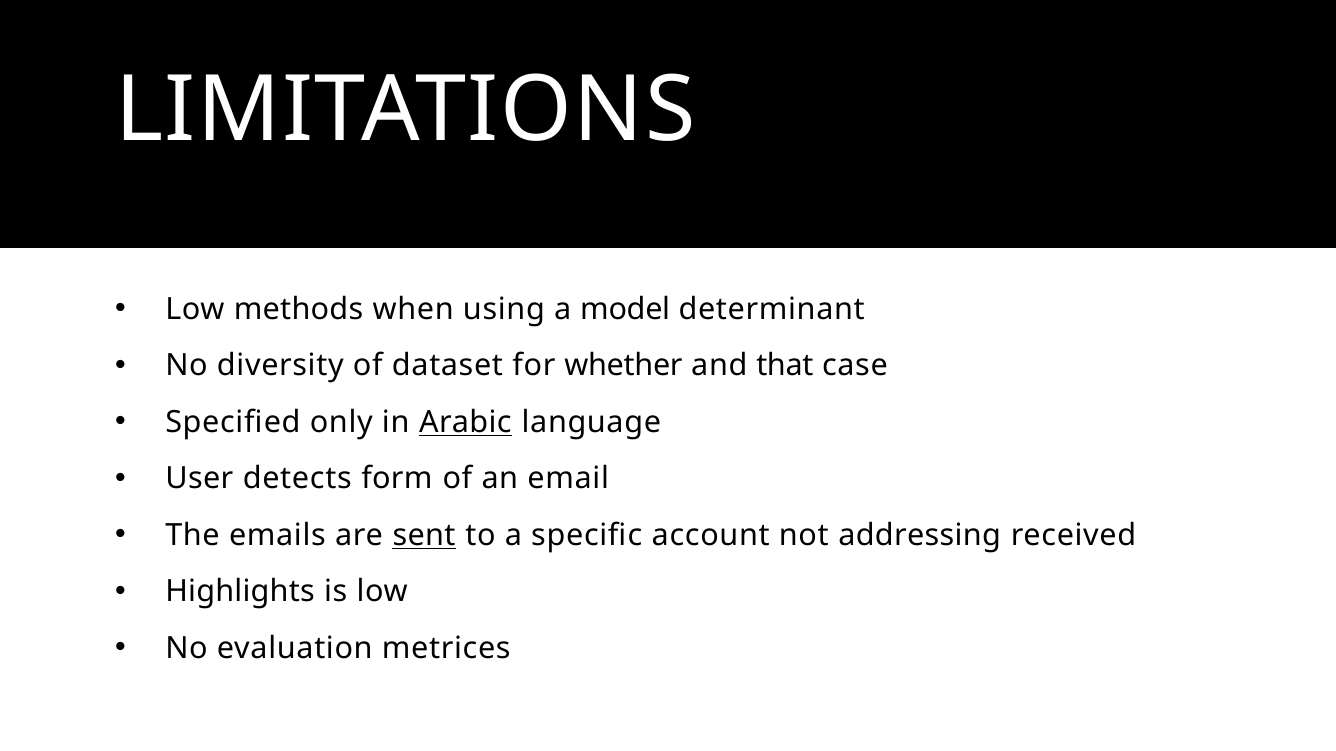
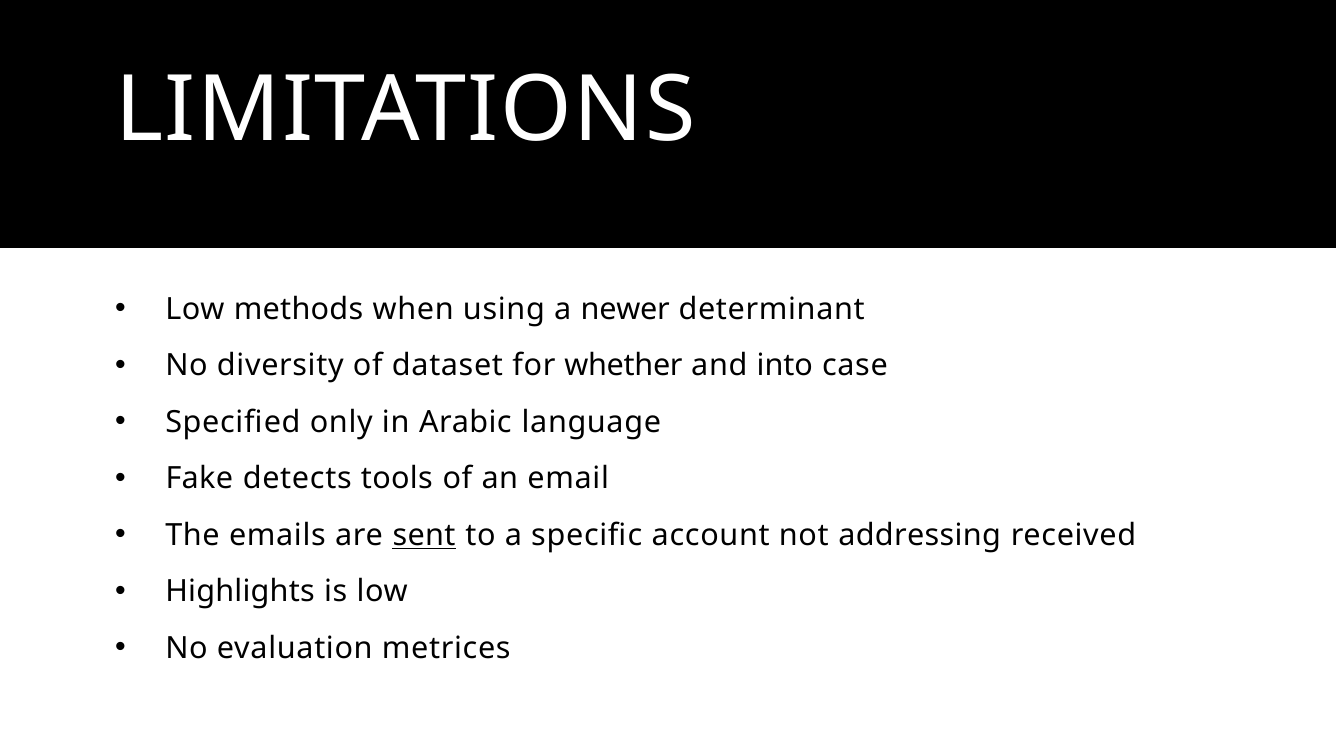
model: model -> newer (625, 309)
that: that -> into (785, 366)
Arabic underline: present -> none (465, 423)
User: User -> Fake (199, 479)
form: form -> tools (397, 479)
